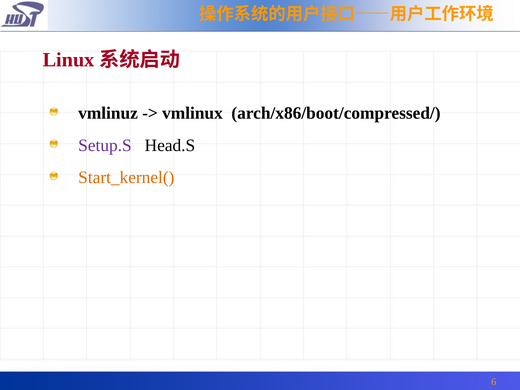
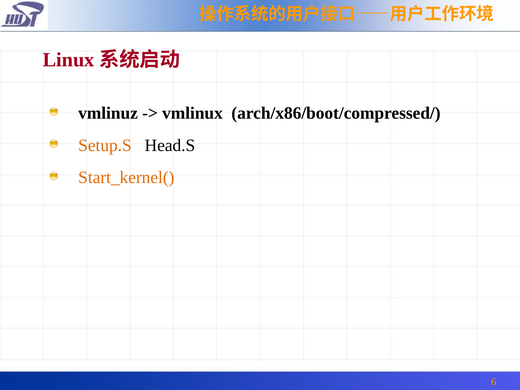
Setup.S colour: purple -> orange (105, 145)
